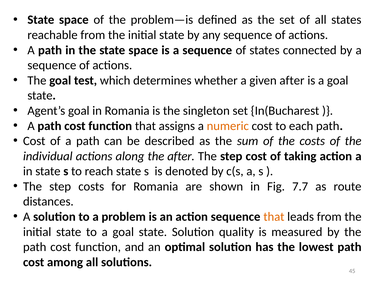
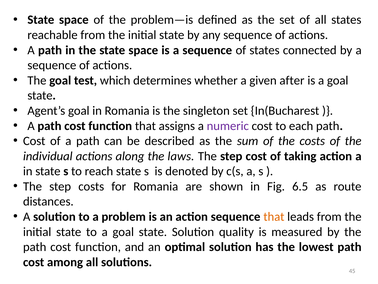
numeric colour: orange -> purple (228, 126)
the after: after -> laws (181, 156)
7.7: 7.7 -> 6.5 (300, 186)
